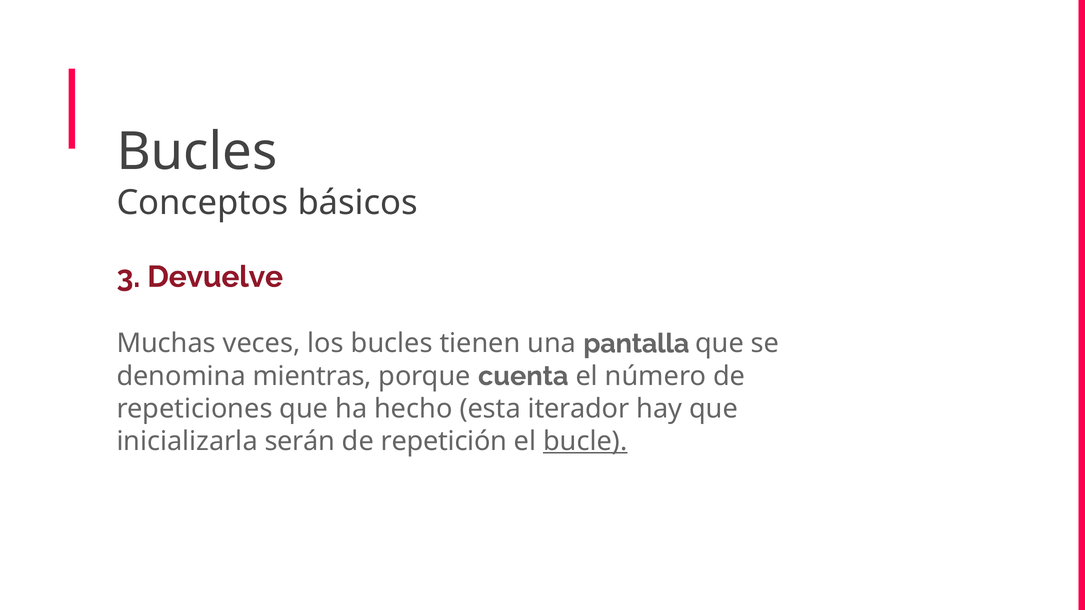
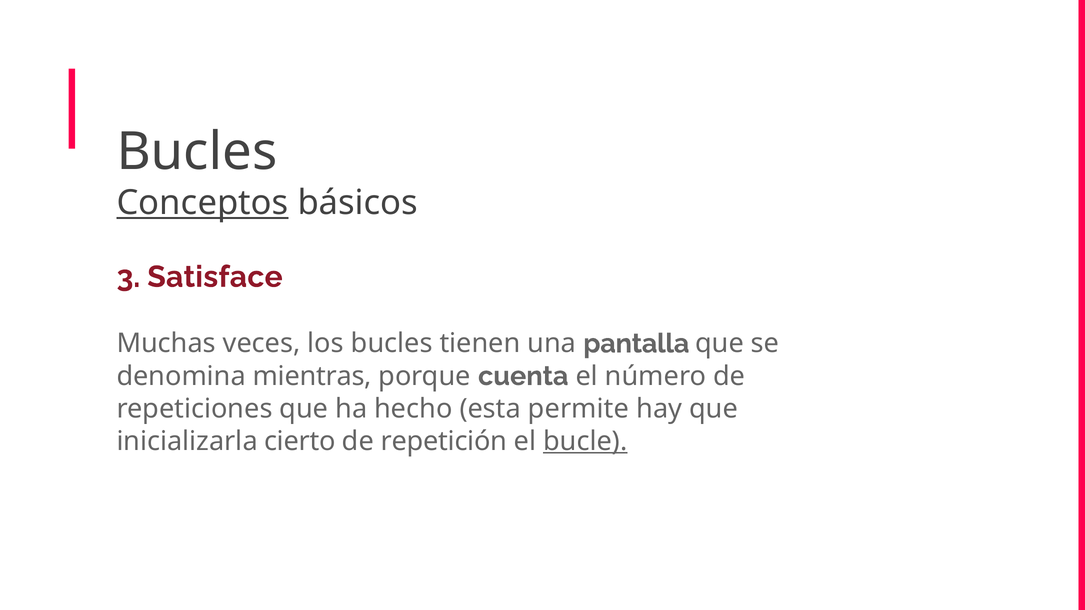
Conceptos underline: none -> present (203, 203)
Devuelve: Devuelve -> Satisface (215, 277)
iterador: iterador -> permite (578, 409)
serán: serán -> cierto (300, 441)
